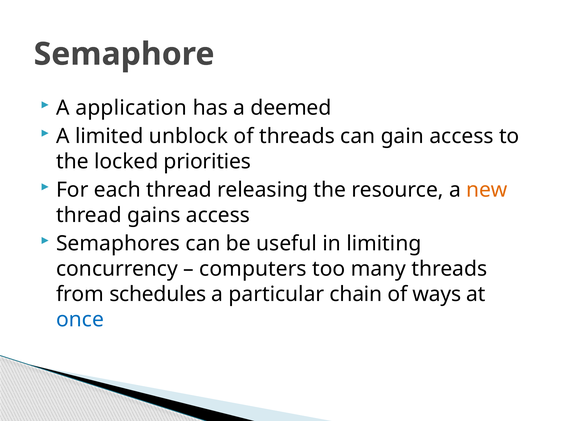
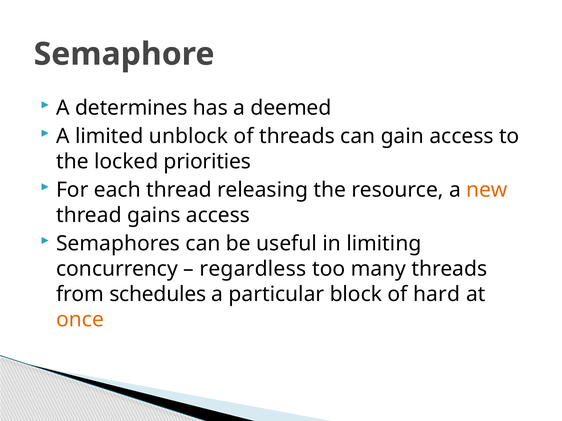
application: application -> determines (131, 108)
computers: computers -> regardless (253, 269)
chain: chain -> block (356, 294)
ways: ways -> hard (437, 294)
once colour: blue -> orange (80, 320)
